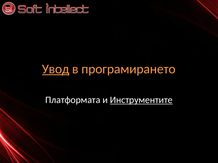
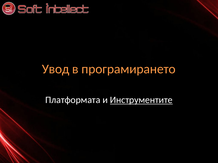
Увод underline: present -> none (56, 69)
